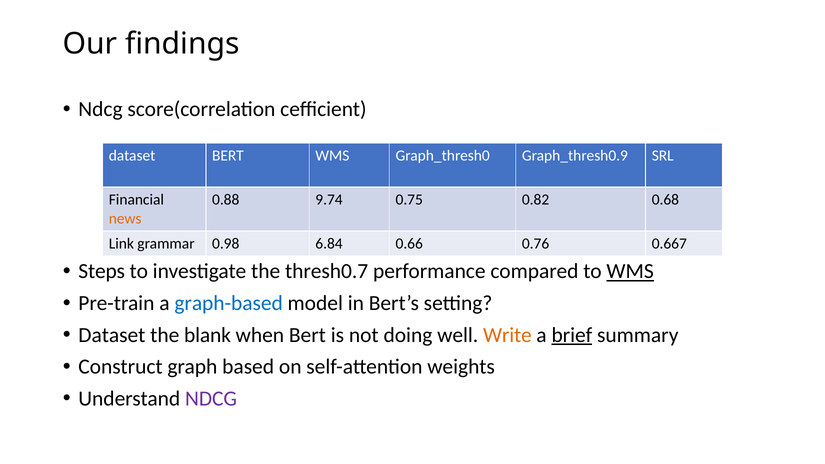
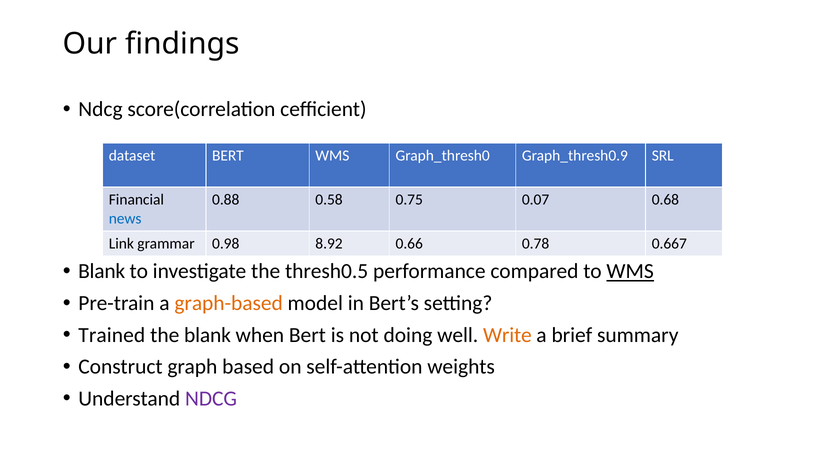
9.74: 9.74 -> 0.58 (329, 200)
0.82: 0.82 -> 0.07 (536, 200)
news colour: orange -> blue (125, 219)
6.84: 6.84 -> 8.92 (329, 244)
0.76: 0.76 -> 0.78 (536, 244)
Steps: Steps -> Blank (102, 271)
thresh0.7: thresh0.7 -> thresh0.5 (327, 271)
graph-based colour: blue -> orange (229, 303)
Dataset: Dataset -> Trained (112, 335)
brief underline: present -> none (572, 335)
